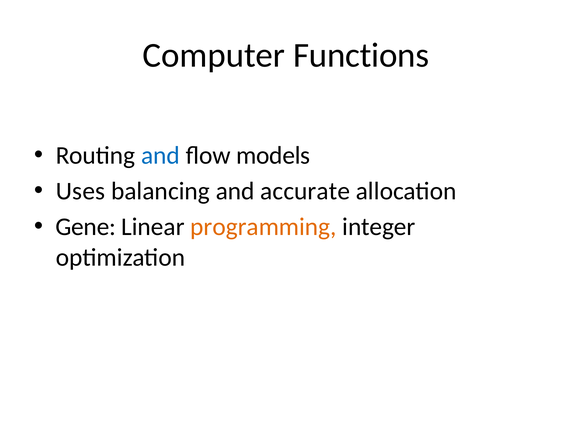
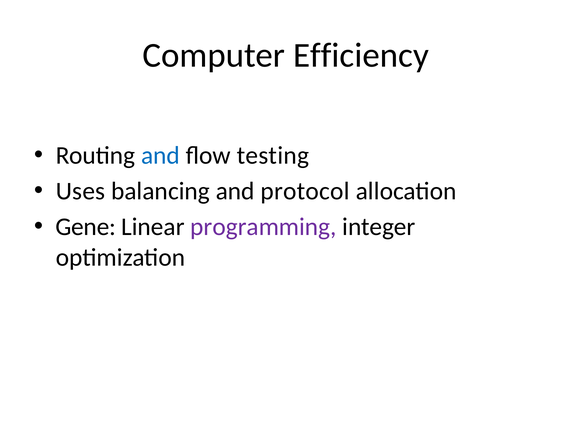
Functions: Functions -> Efficiency (361, 55)
models: models -> testing (273, 156)
accurate: accurate -> protocol (305, 191)
programming colour: orange -> purple (263, 227)
